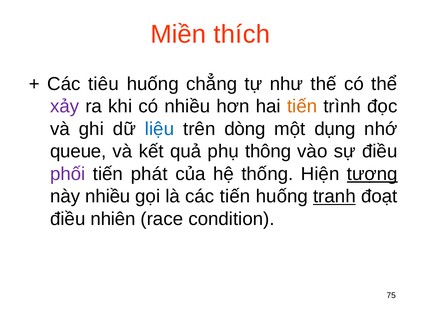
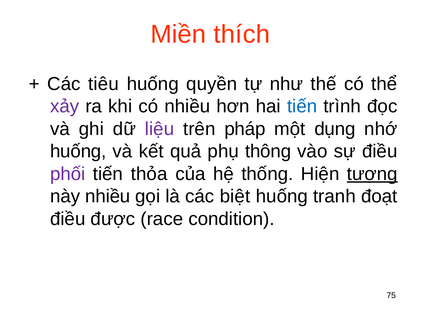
chẳng: chẳng -> quyền (212, 84)
tiến colour: orange -> blue (302, 106)
liệu colour: blue -> purple (160, 129)
dòng: dòng -> pháp (245, 129)
queue: queue -> huống (78, 151)
phát: phát -> thỏa (149, 174)
các tiến: tiến -> biệt (235, 196)
tranh underline: present -> none (334, 196)
nhiên: nhiên -> được (113, 219)
